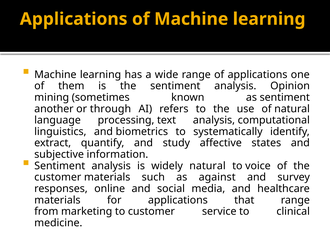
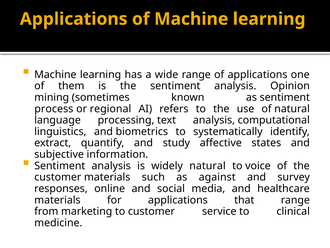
another: another -> process (54, 109)
through: through -> regional (111, 109)
